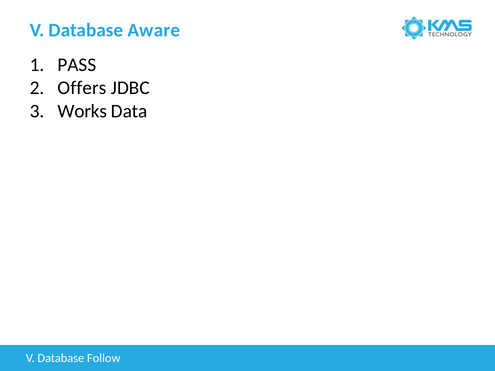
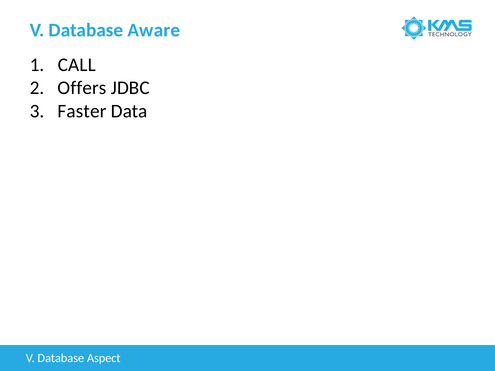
PASS: PASS -> CALL (77, 65)
Works: Works -> Faster (82, 111)
Follow: Follow -> Aspect (104, 358)
